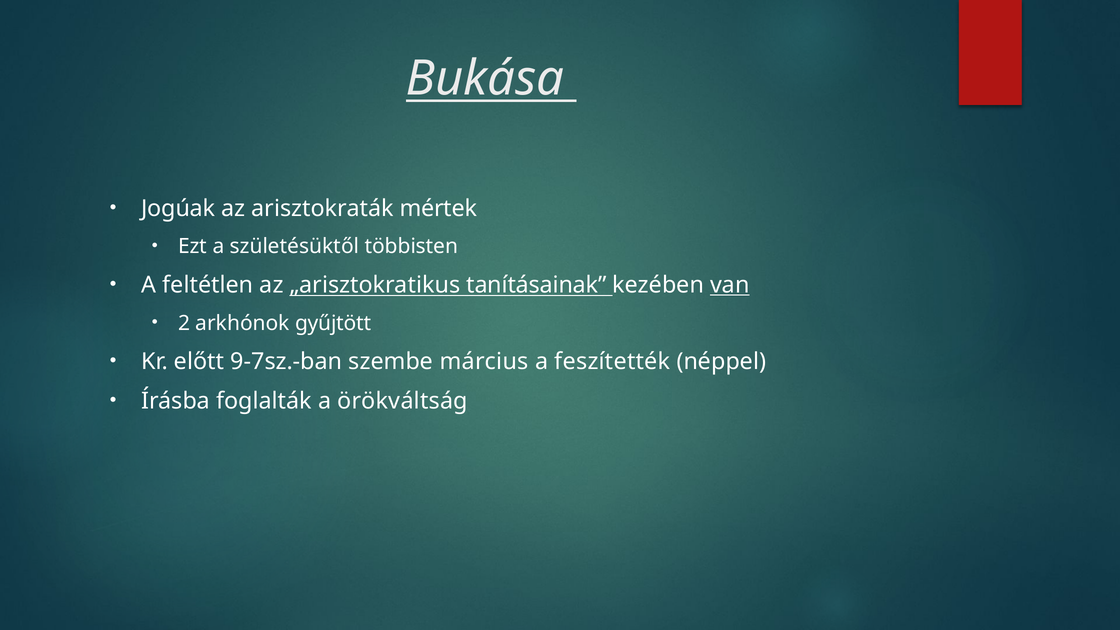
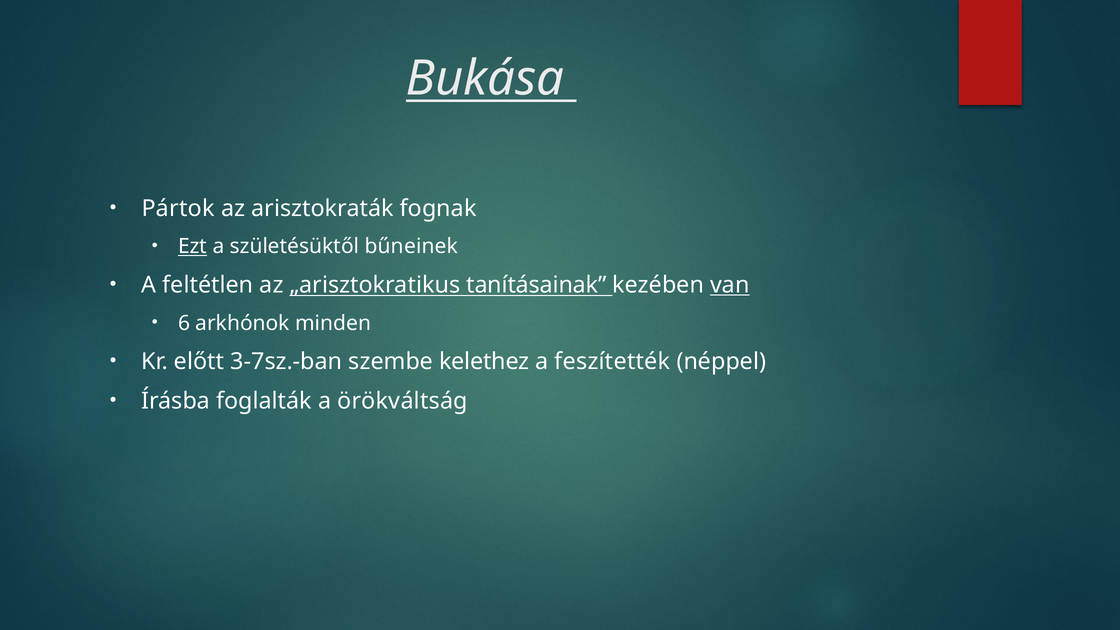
Jogúak: Jogúak -> Pártok (178, 208)
mértek: mértek -> fognak (438, 208)
Ezt underline: none -> present (193, 247)
többisten: többisten -> bűneinek (411, 247)
2: 2 -> 6 (184, 323)
gyűjtött: gyűjtött -> minden (333, 323)
9-7sz.-ban: 9-7sz.-ban -> 3-7sz.-ban (286, 362)
március: március -> kelethez (484, 362)
